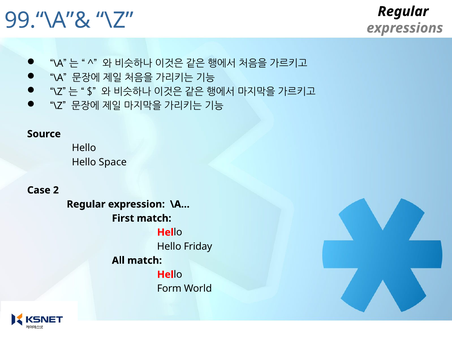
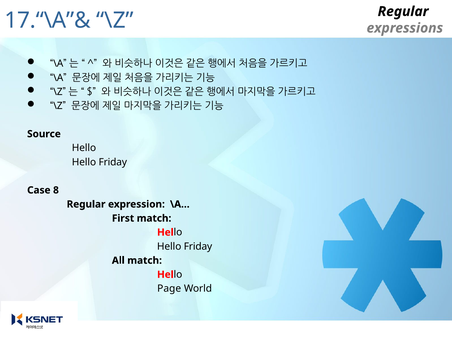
99.“\A”&: 99.“\A”& -> 17.“\A”& (48, 20)
Space: Space -> Friday (113, 162)
2: 2 -> 8 (56, 190)
Form: Form -> Page (169, 289)
